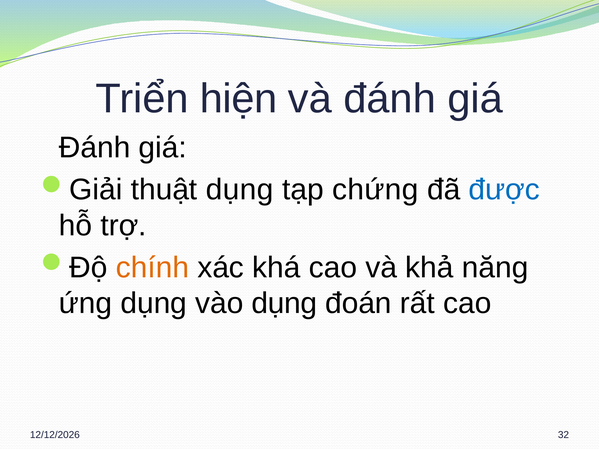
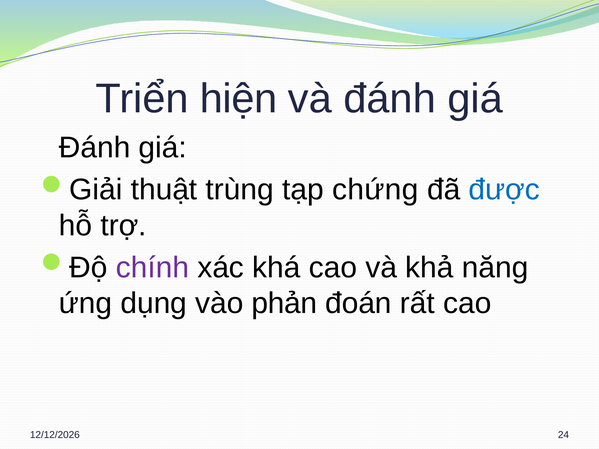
thuật dụng: dụng -> trùng (240, 190)
chính colour: orange -> purple (152, 268)
vào dụng: dụng -> phản (284, 304)
32: 32 -> 24 (563, 435)
